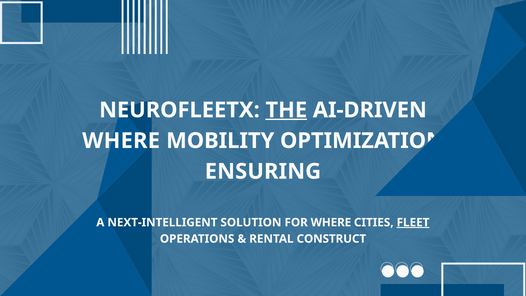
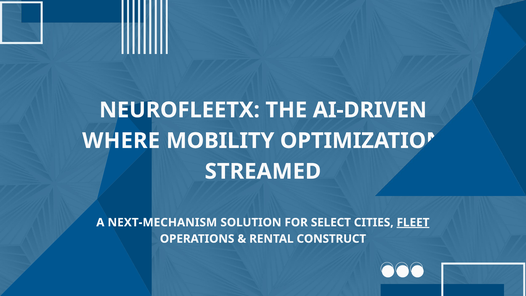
THE underline: present -> none (286, 110)
ENSURING: ENSURING -> STREAMED (263, 171)
NEXT-INTELLIGENT: NEXT-INTELLIGENT -> NEXT-MECHANISM (162, 222)
FOR WHERE: WHERE -> SELECT (331, 222)
